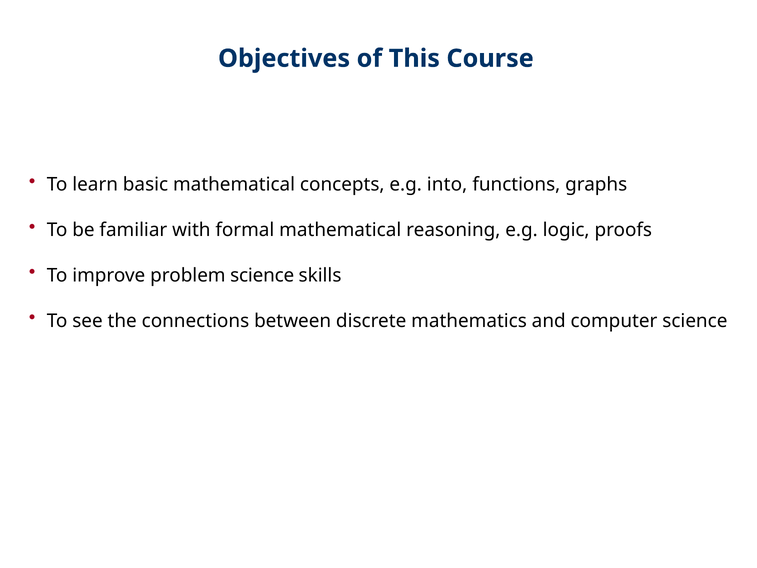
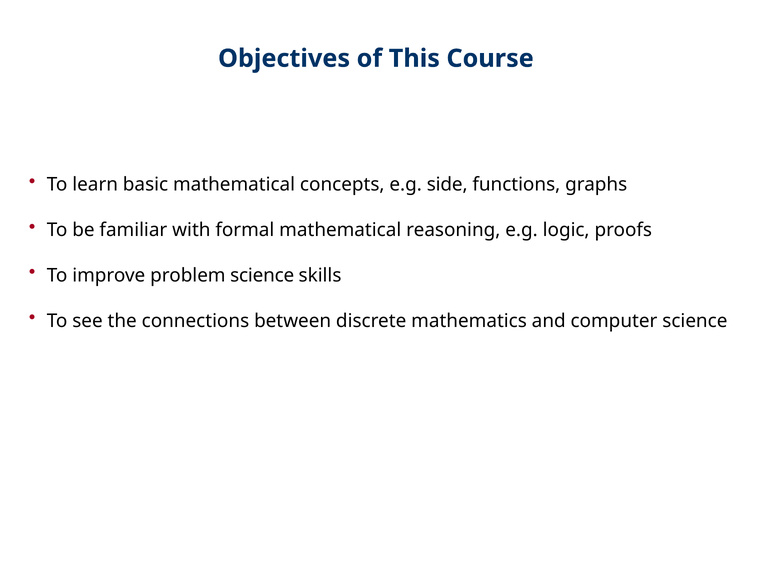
into: into -> side (447, 184)
